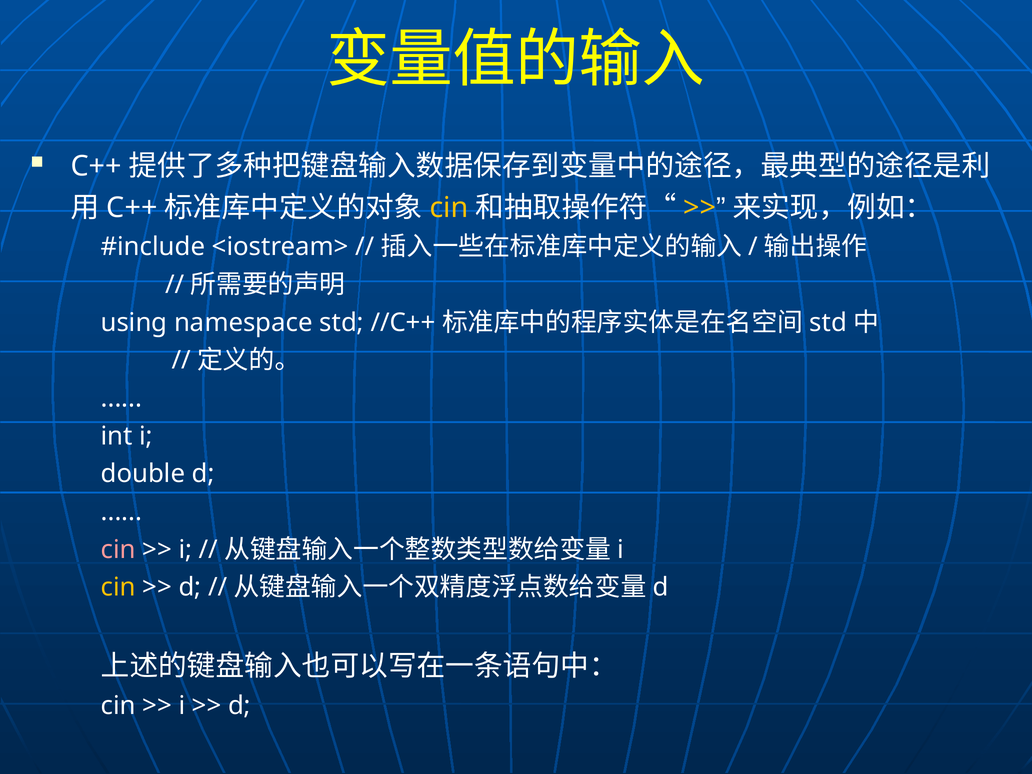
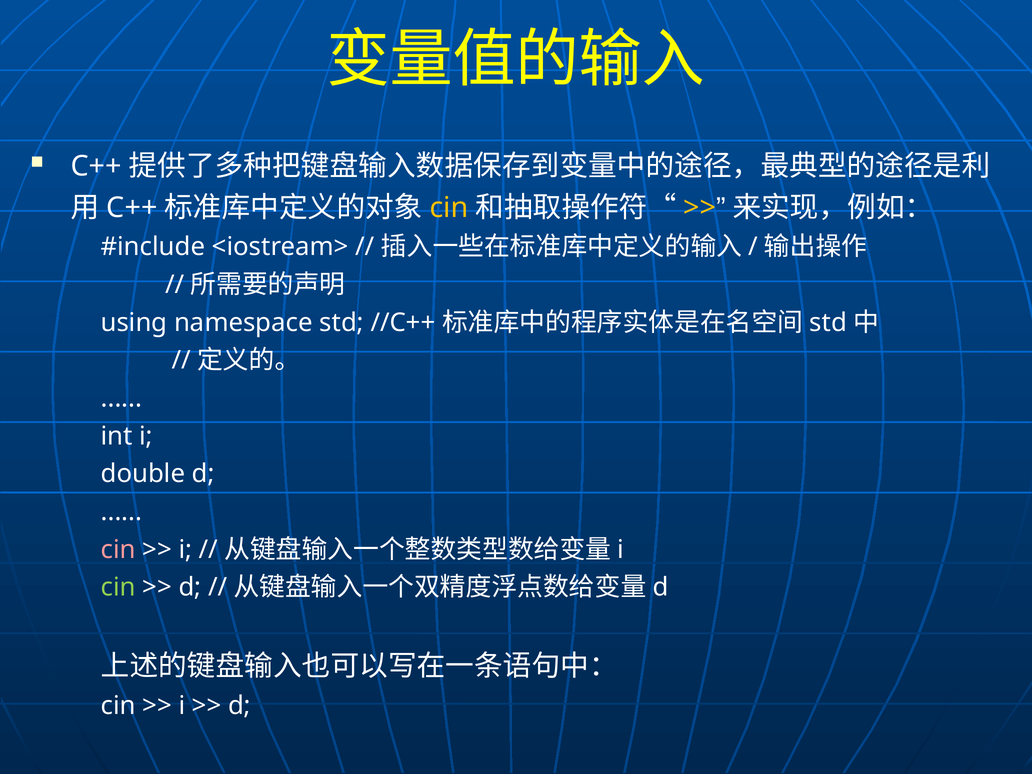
cin colour: yellow -> light green (118, 587)
